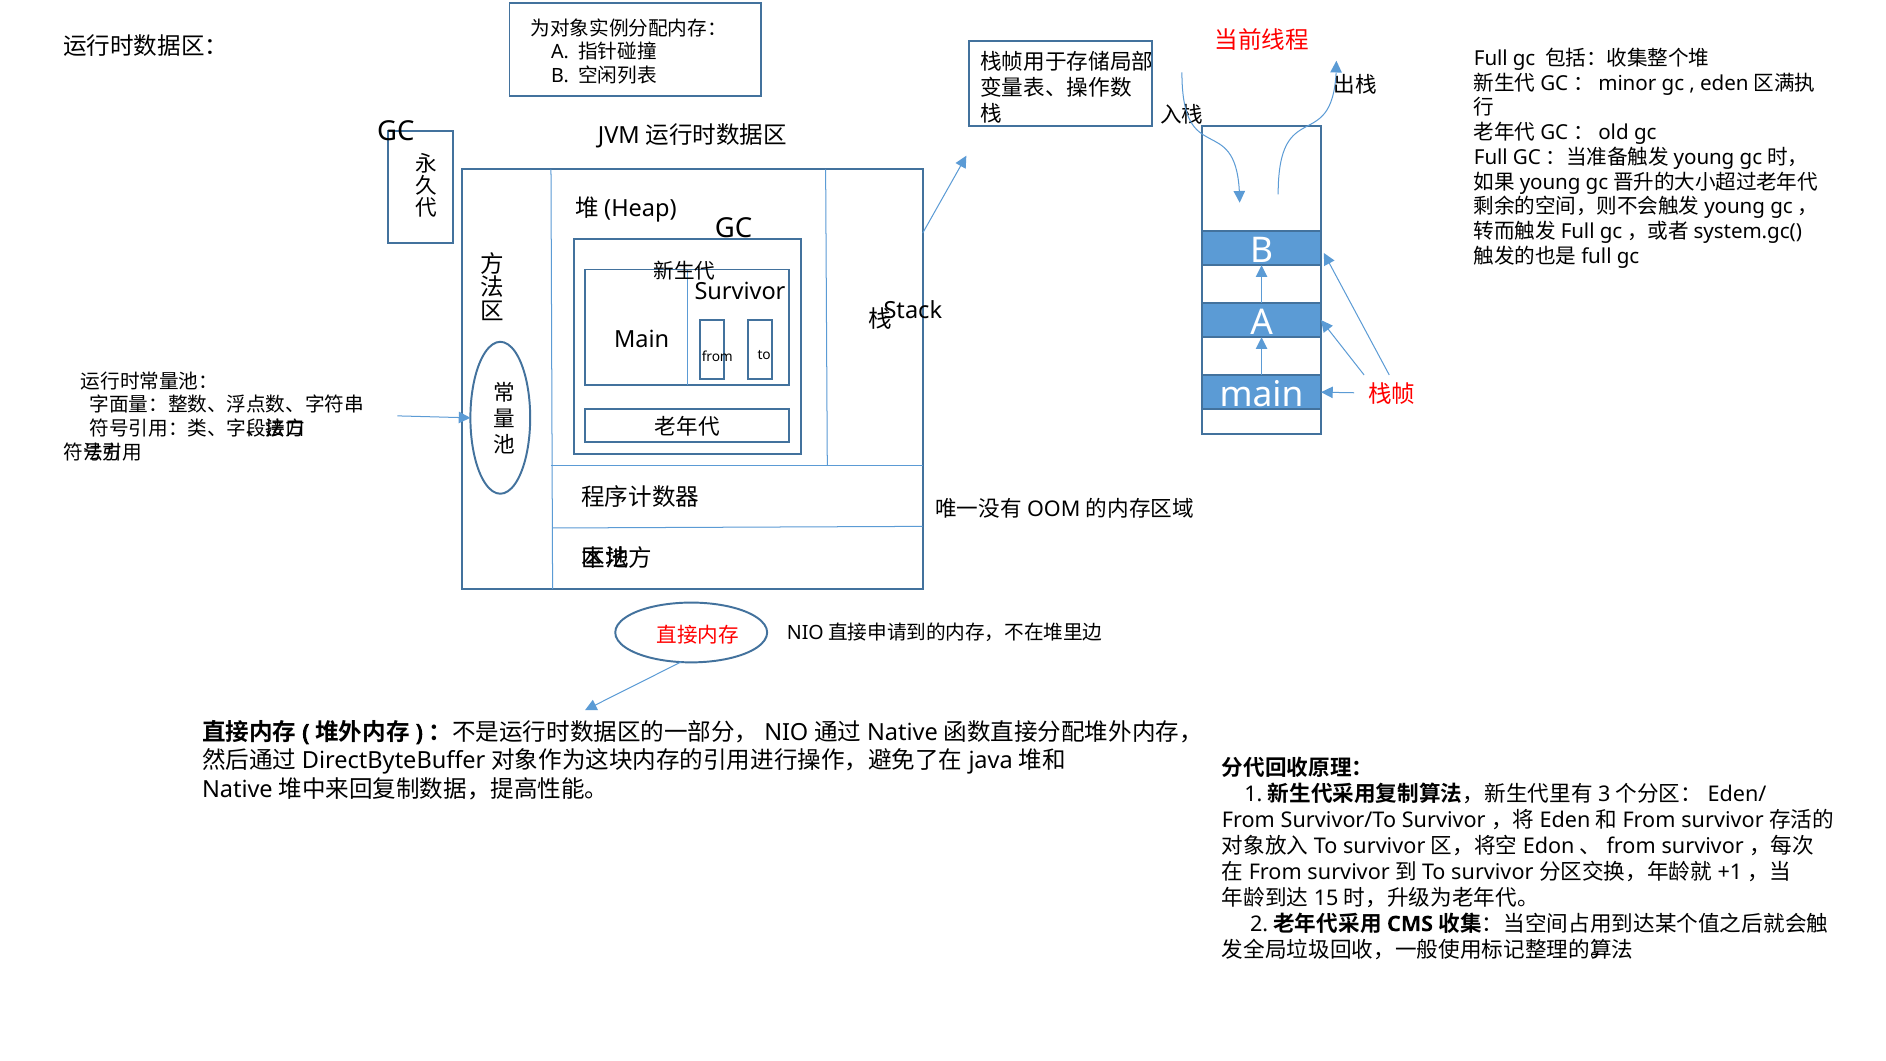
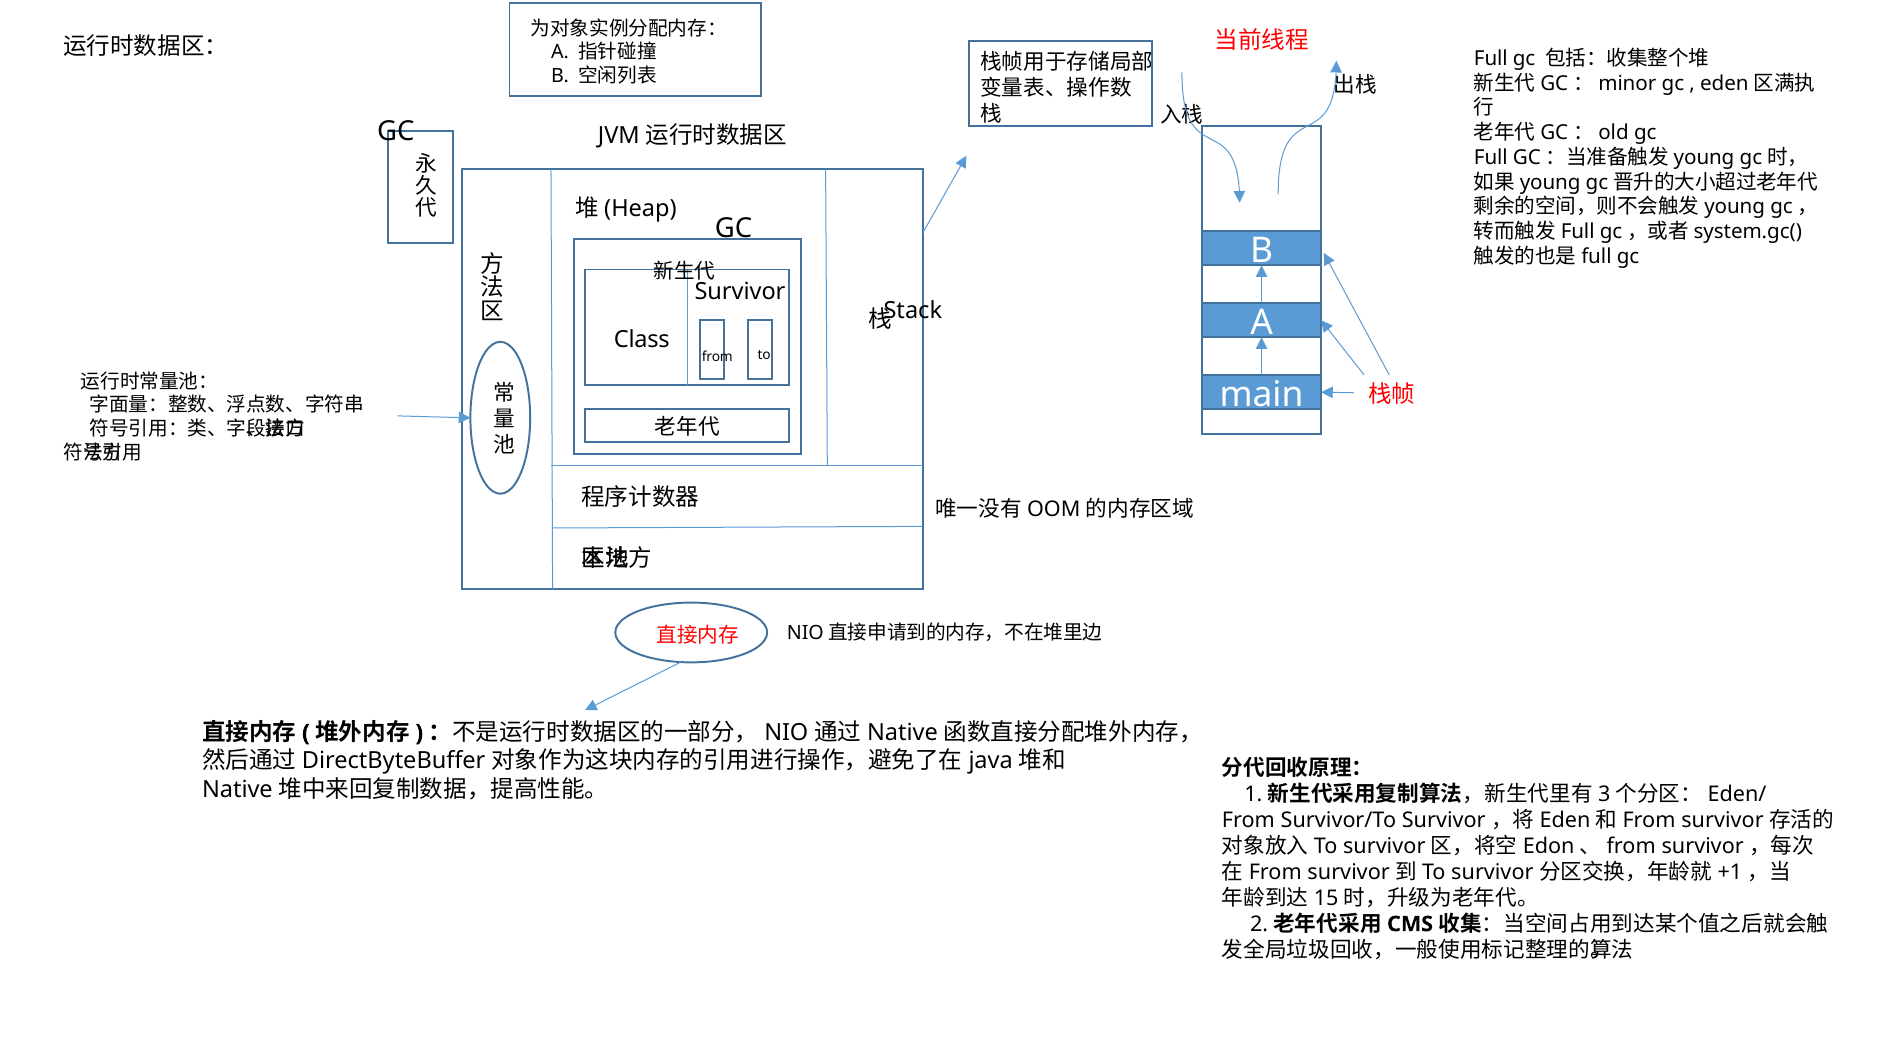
Main: Main -> Class (642, 340)
